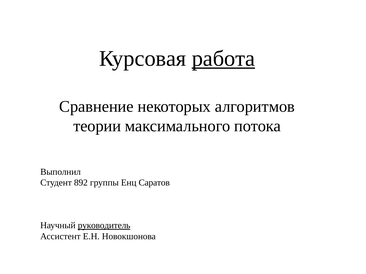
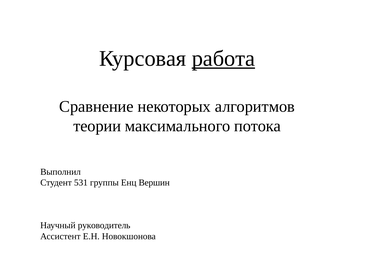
892: 892 -> 531 (81, 183)
Саратов: Саратов -> Вершин (154, 183)
руководитель underline: present -> none (104, 226)
